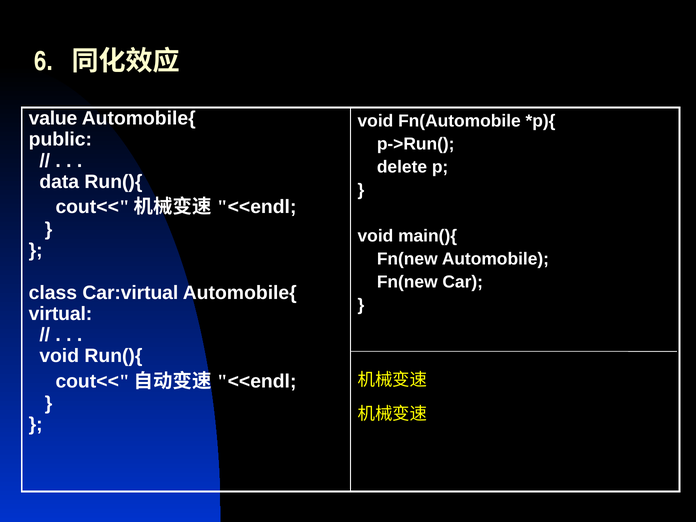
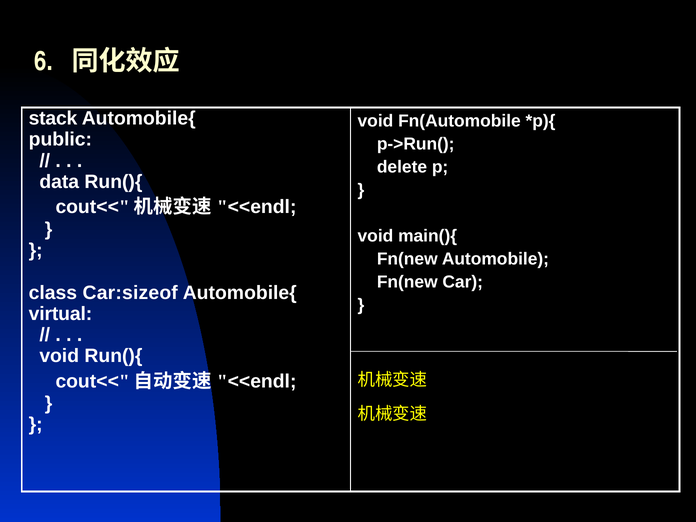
value: value -> stack (53, 118)
Car:virtual: Car:virtual -> Car:sizeof (130, 293)
